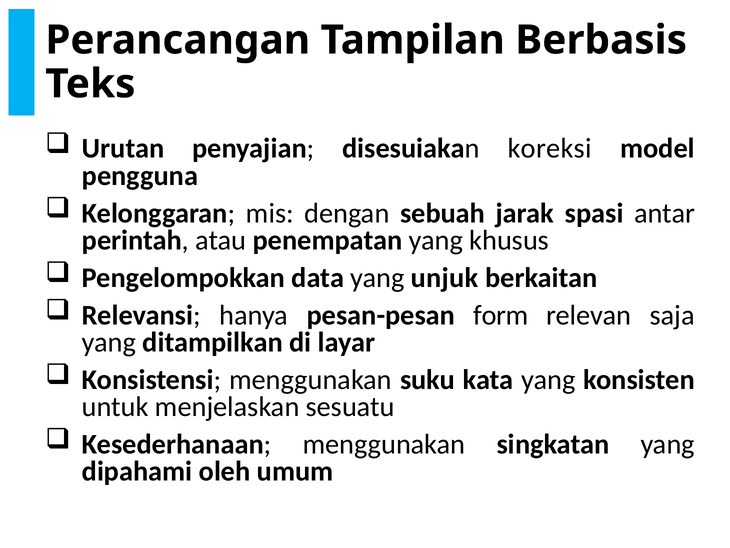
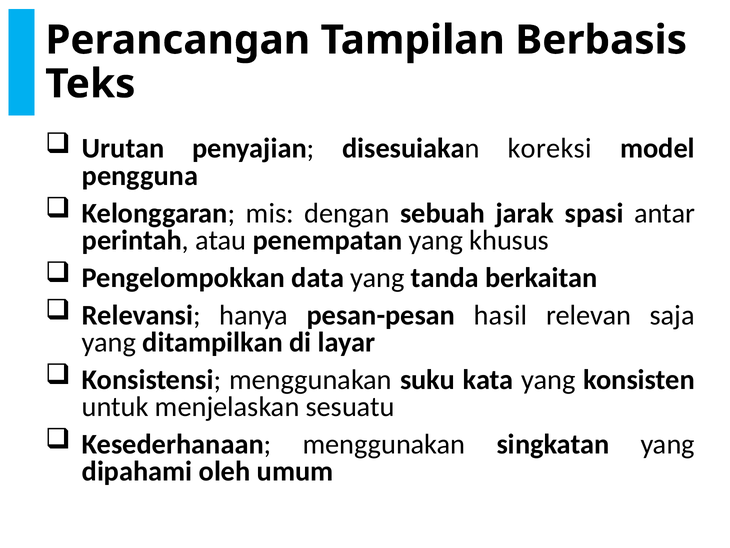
unjuk: unjuk -> tanda (445, 278)
form: form -> hasil (501, 315)
